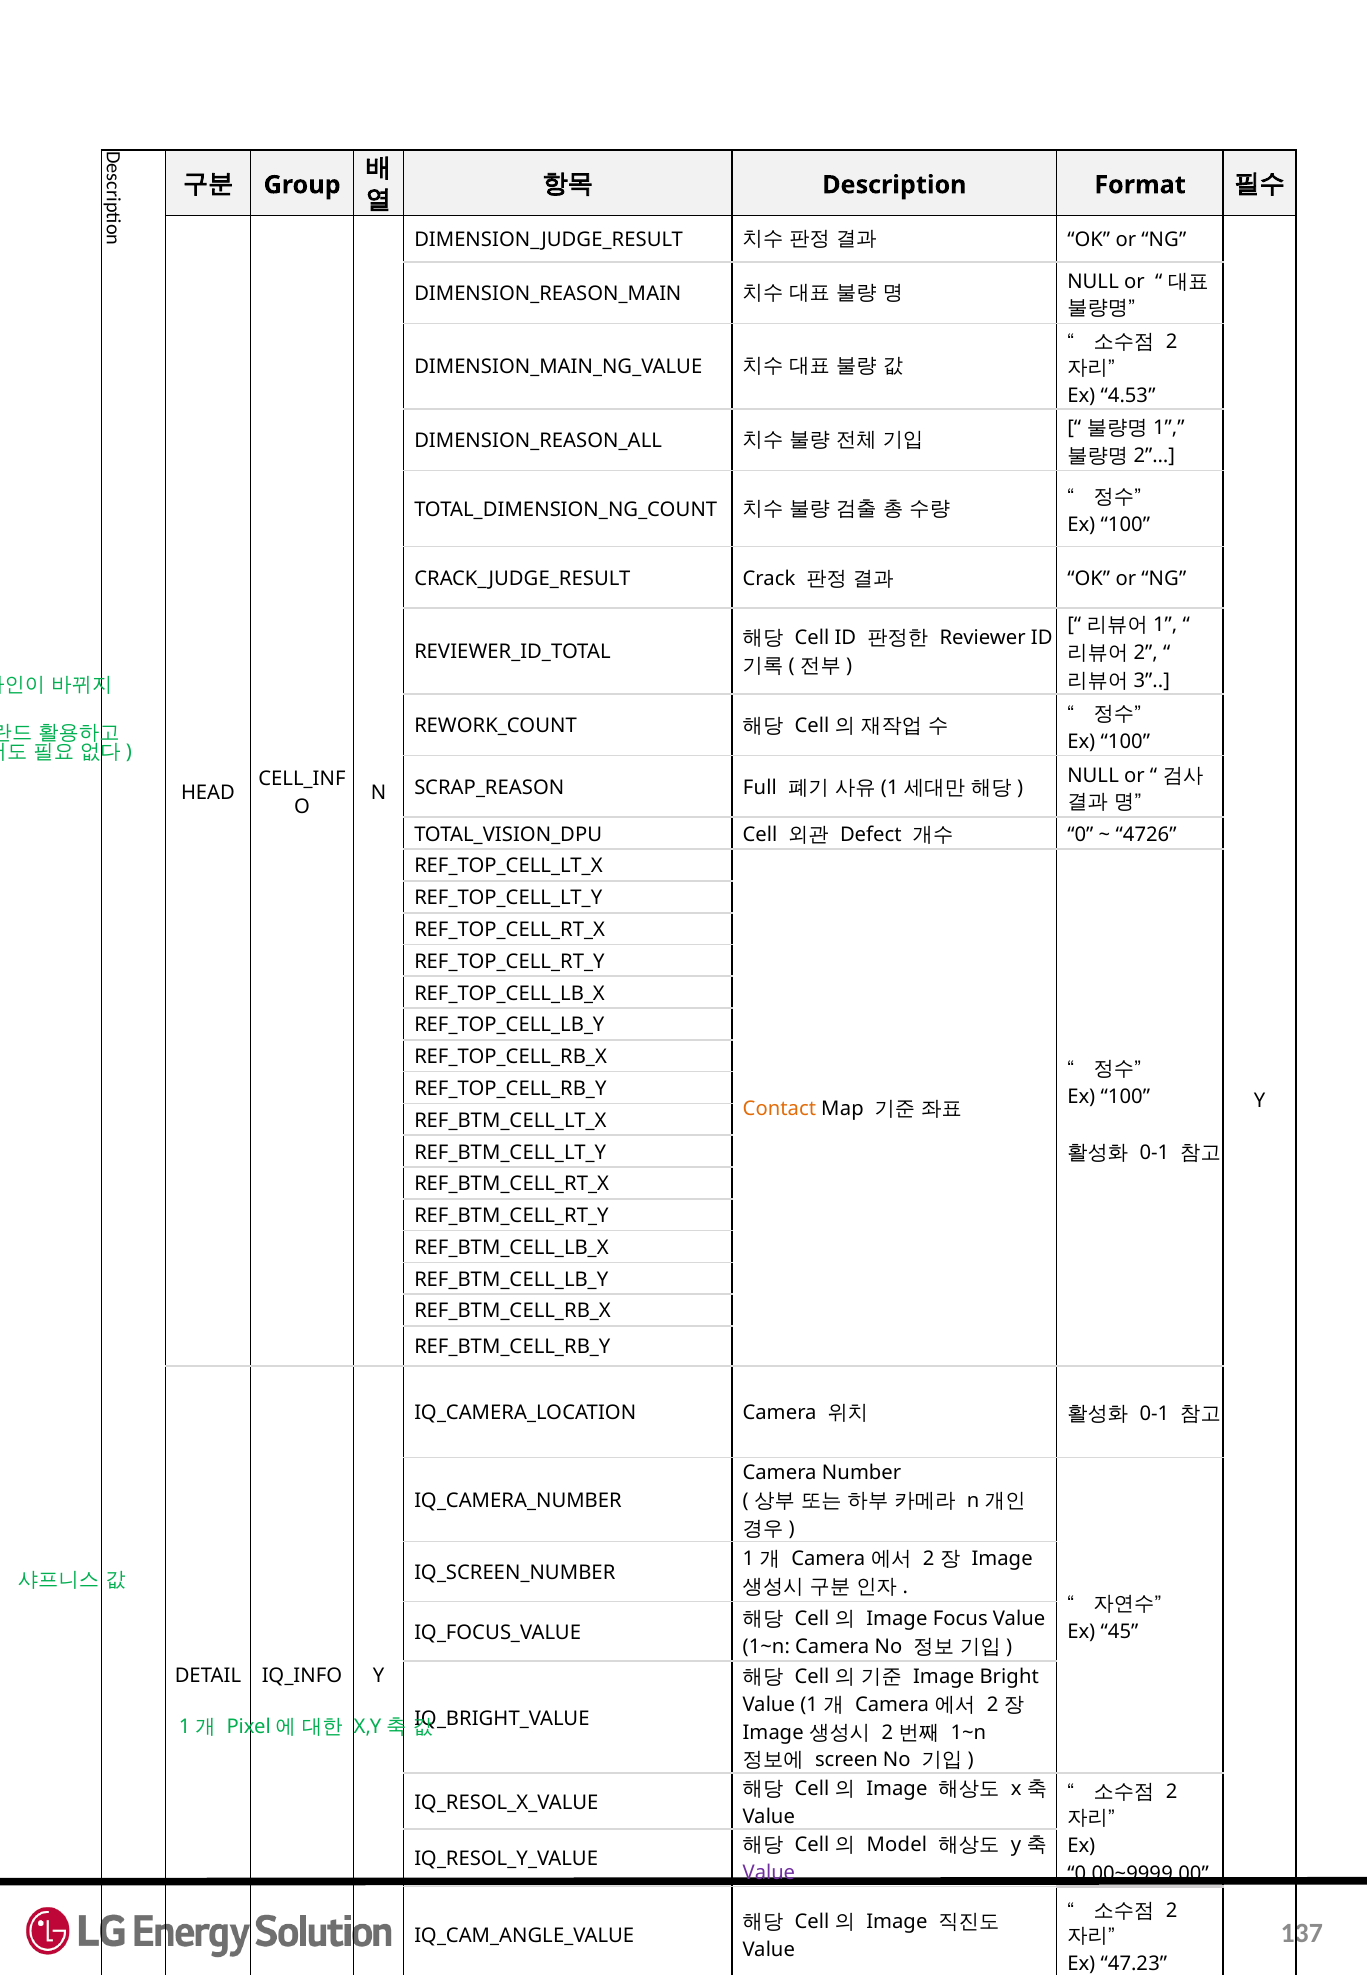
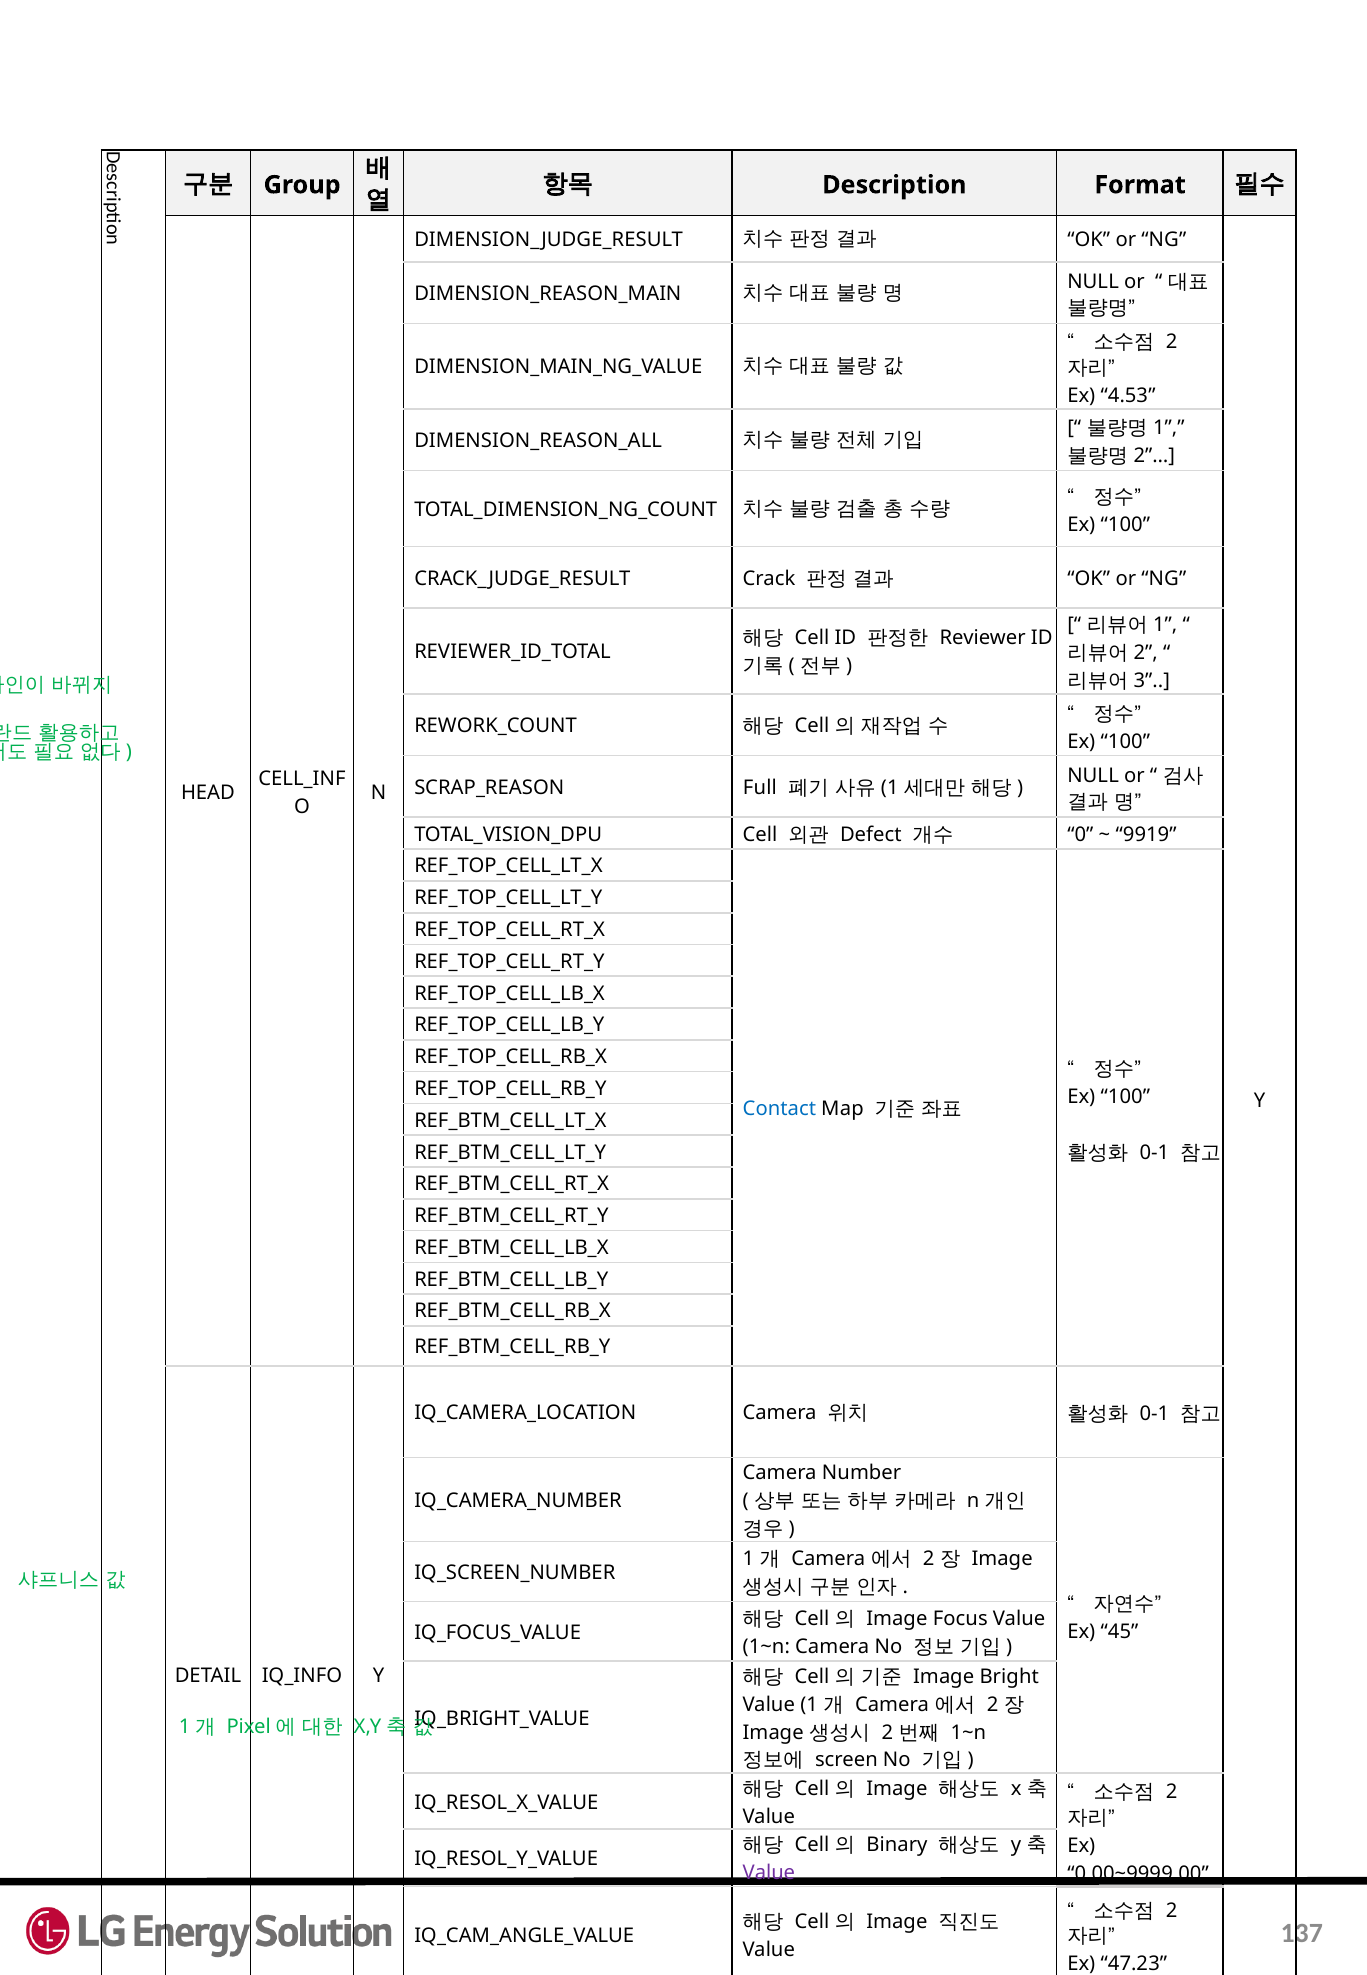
4726: 4726 -> 9919 (1146, 835)
Contact colour: orange -> blue (779, 1108)
Model: Model -> Binary (897, 1845)
